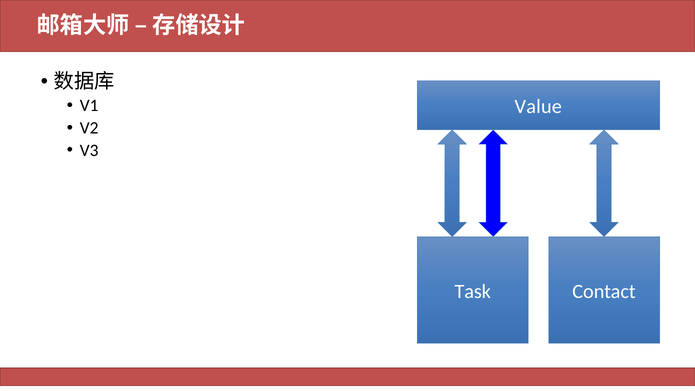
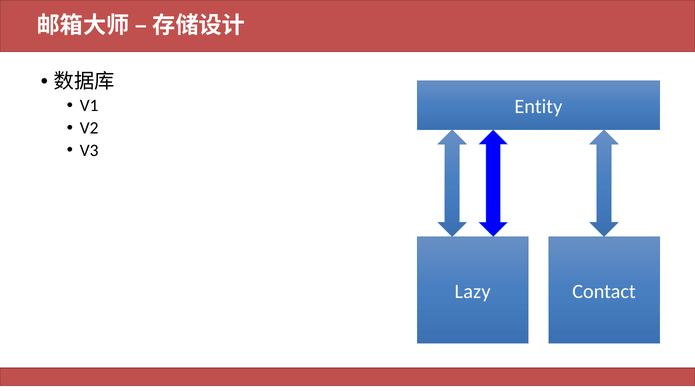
Value: Value -> Entity (538, 107)
Task: Task -> Lazy (473, 291)
